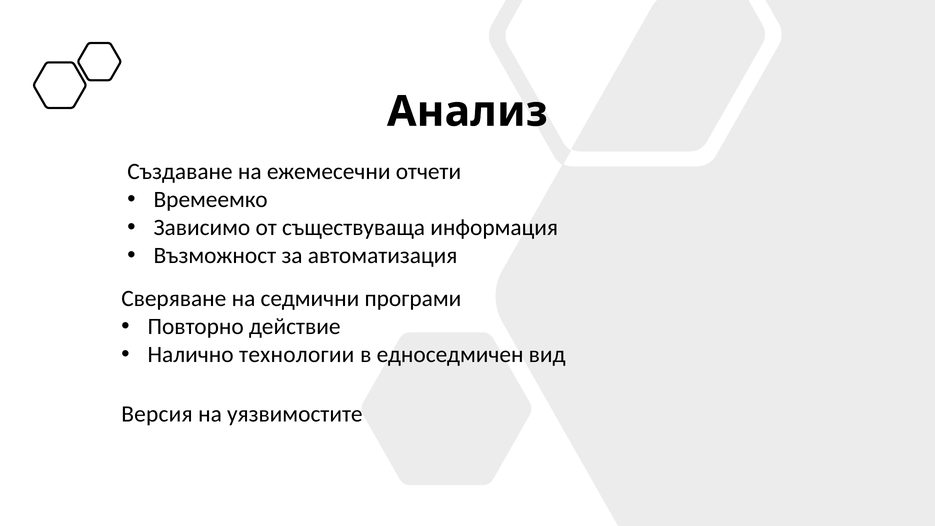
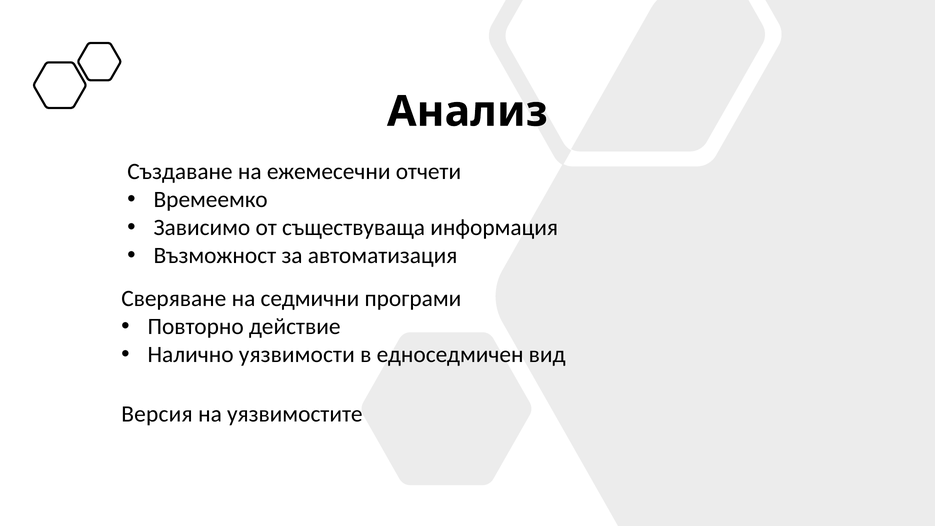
технологии: технологии -> уязвимости (297, 355)
